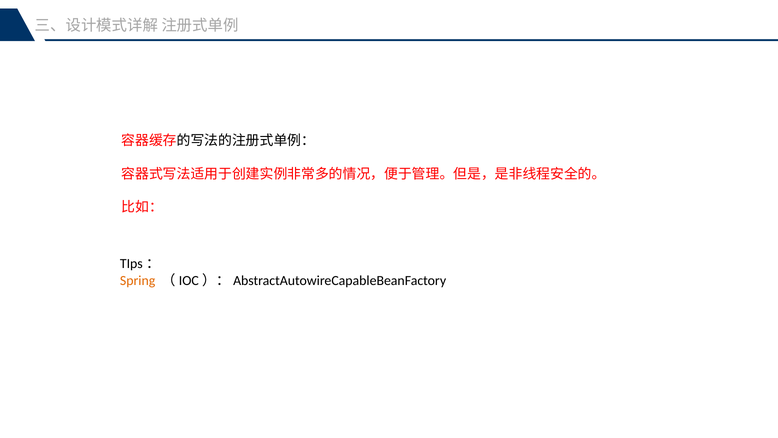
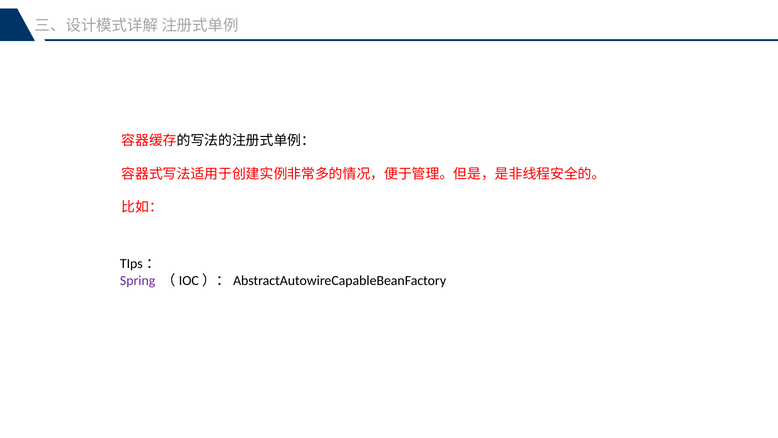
Spring colour: orange -> purple (138, 280)
